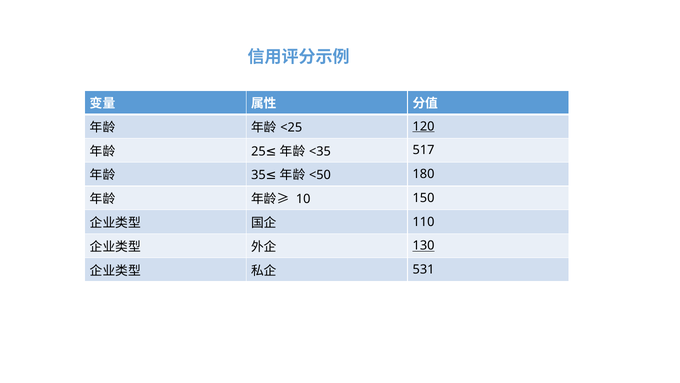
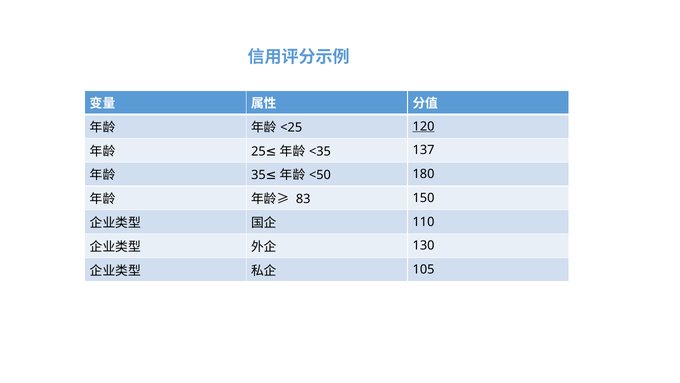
517: 517 -> 137 (424, 150)
10: 10 -> 83 (303, 199)
130 underline: present -> none (424, 245)
531: 531 -> 105 (424, 269)
